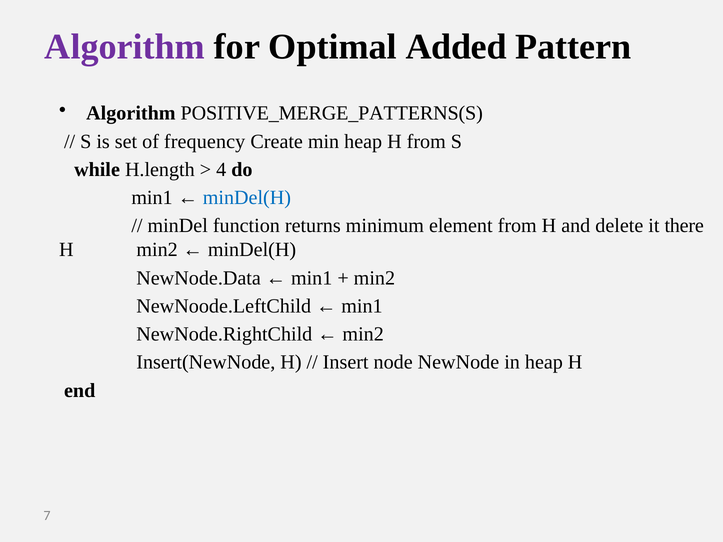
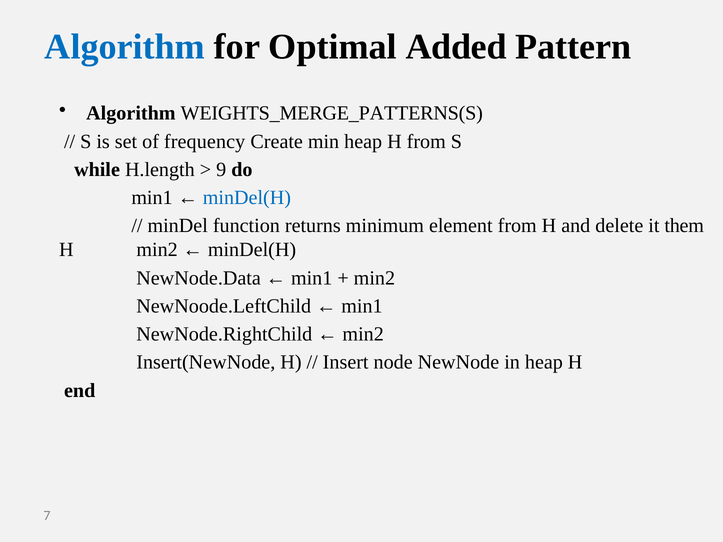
Algorithm colour: purple -> blue (125, 47)
POSITIVE_MERGE_PATTERNS(S: POSITIVE_MERGE_PATTERNS(S -> WEIGHTS_MERGE_PATTERNS(S (332, 113)
4: 4 -> 9 (221, 170)
there: there -> them (684, 226)
